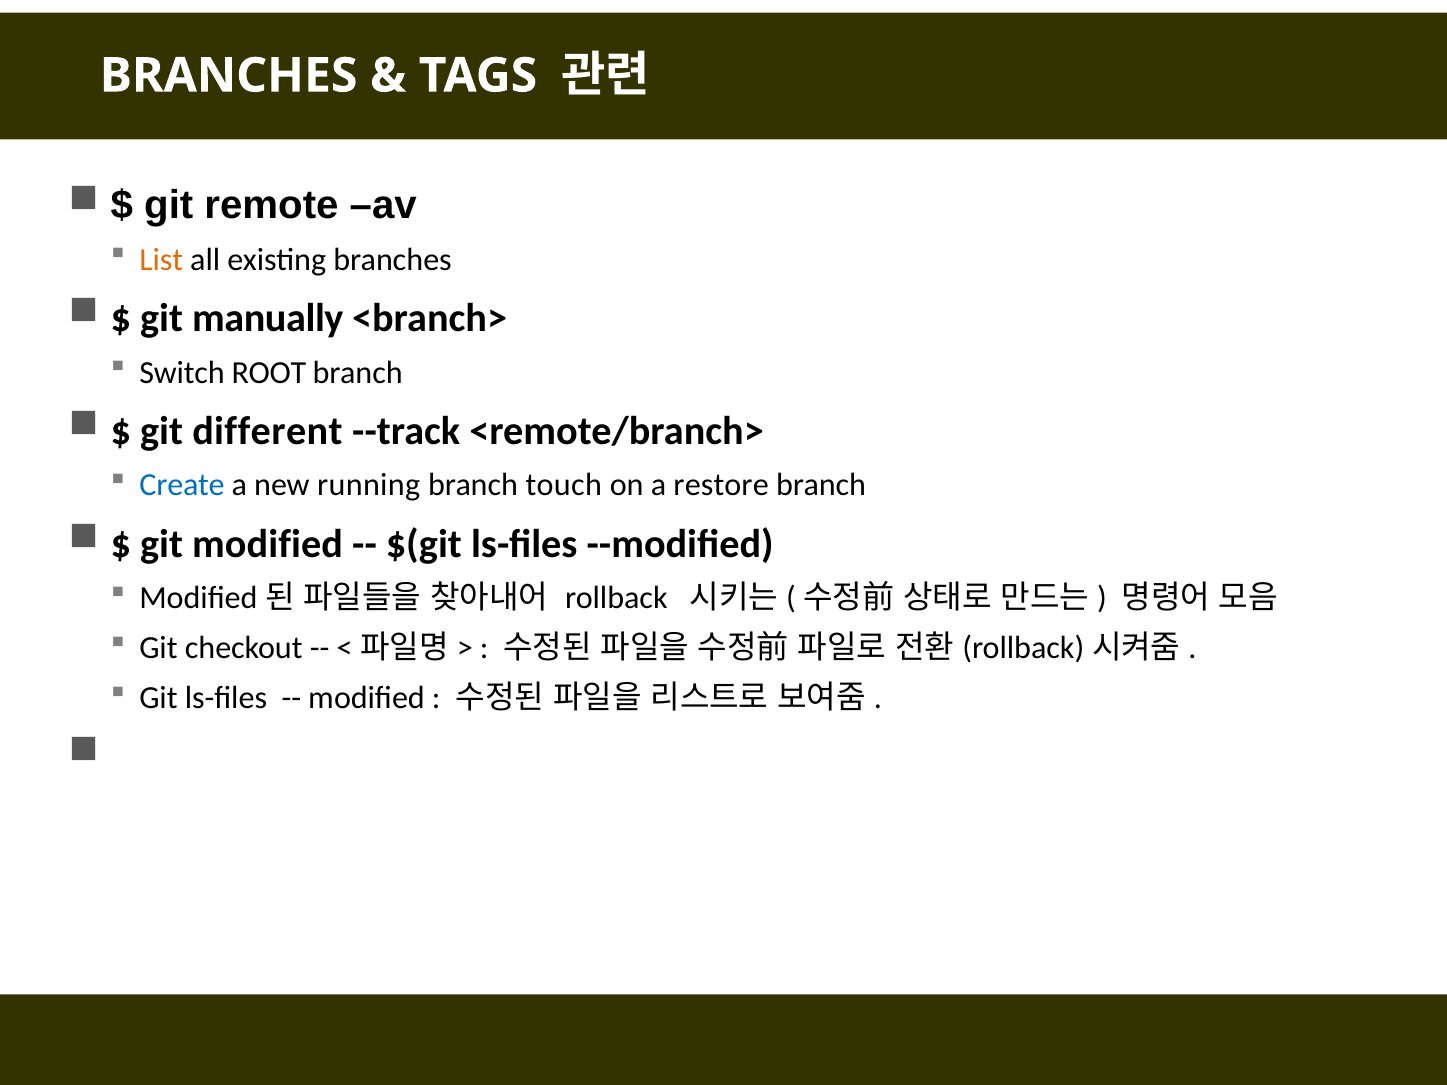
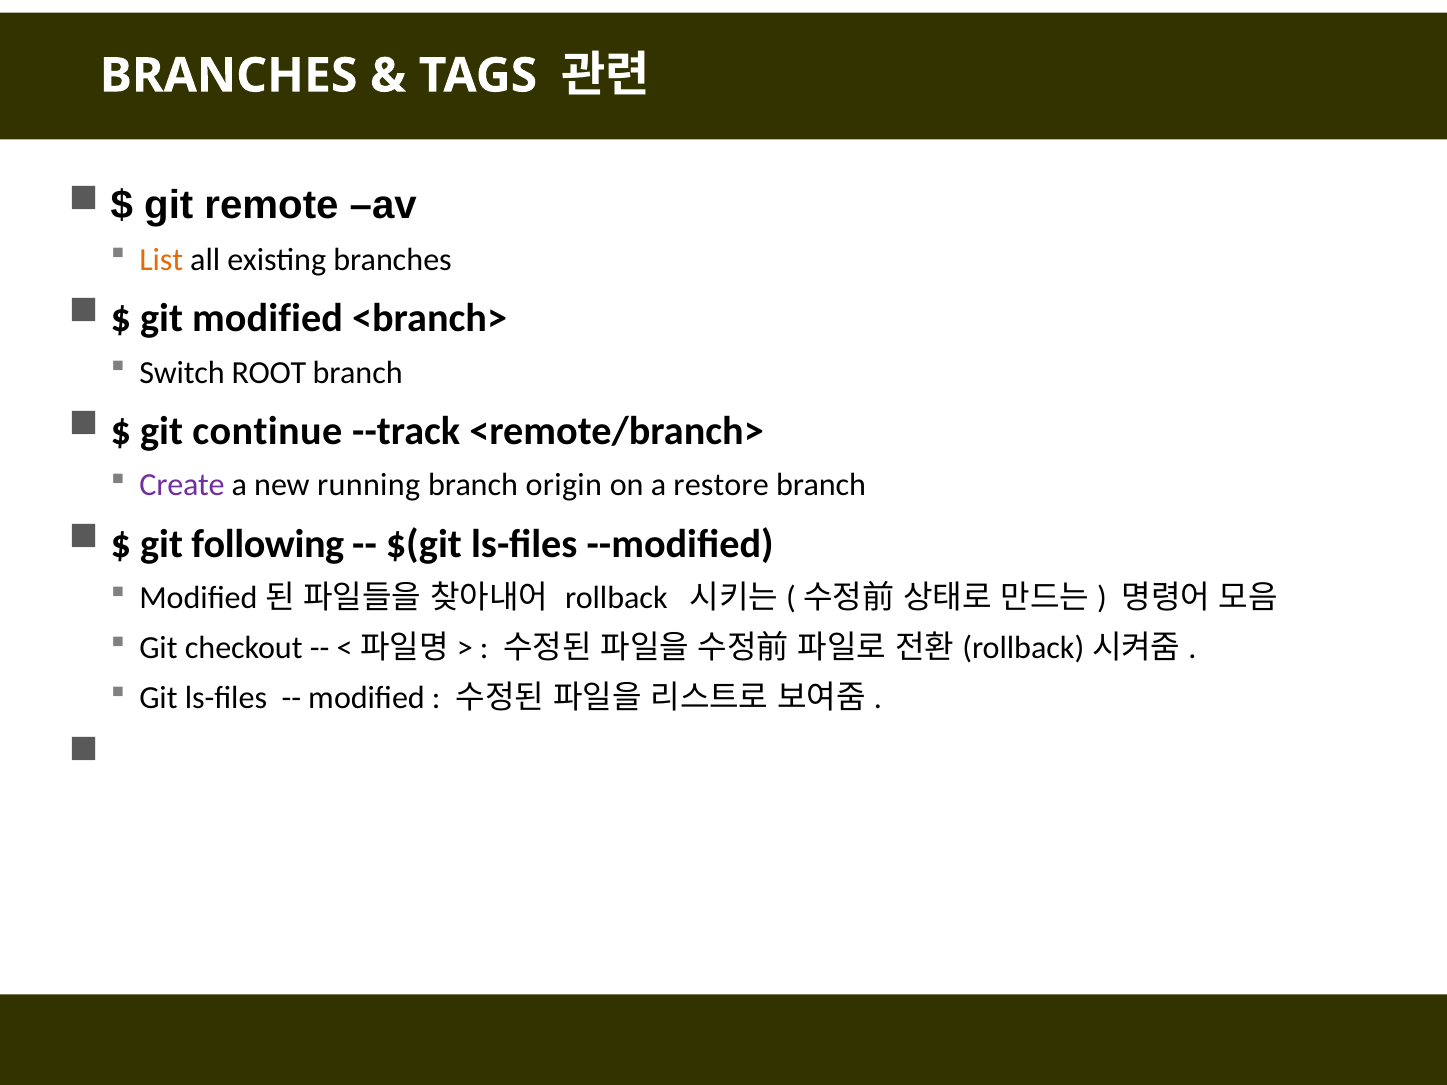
git manually: manually -> modified (268, 318)
different: different -> continue (267, 431)
Create colour: blue -> purple (182, 485)
touch: touch -> origin (564, 485)
git modified: modified -> following (268, 544)
